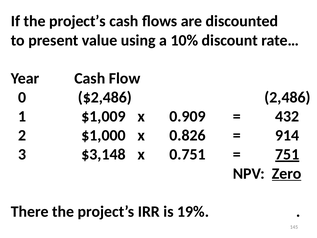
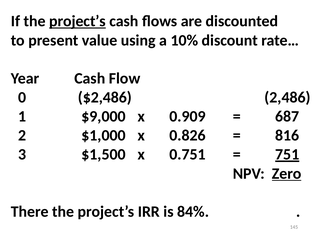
project’s underline: none -> present (77, 21)
$1,009: $1,009 -> $9,000 (104, 116)
432: 432 -> 687 (287, 116)
914: 914 -> 816 (287, 135)
$3,148: $3,148 -> $1,500 (104, 154)
19%: 19% -> 84% (193, 211)
